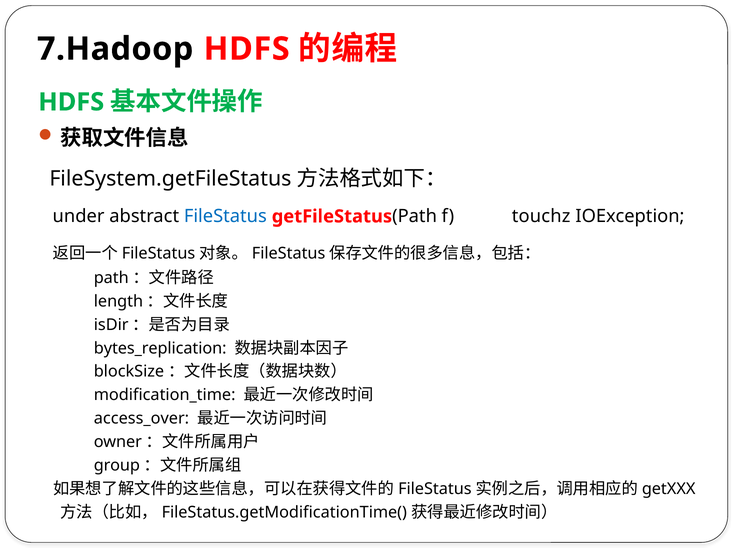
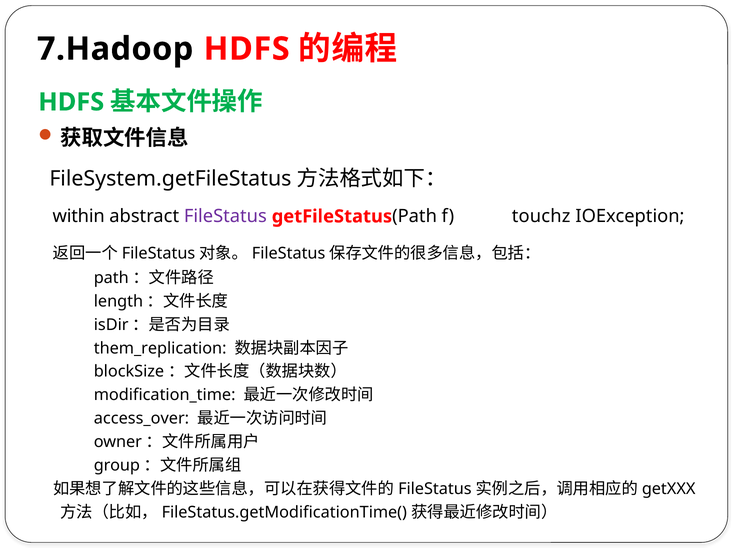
under: under -> within (79, 216)
FileStatus colour: blue -> purple (225, 216)
bytes_replication: bytes_replication -> them_replication (160, 348)
